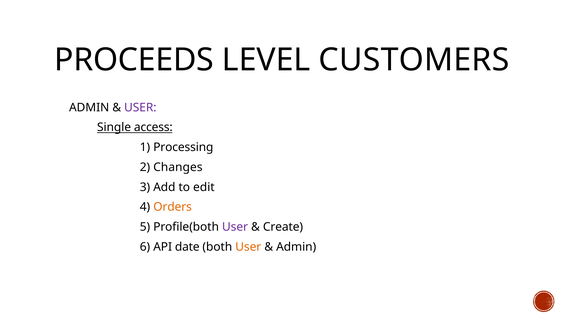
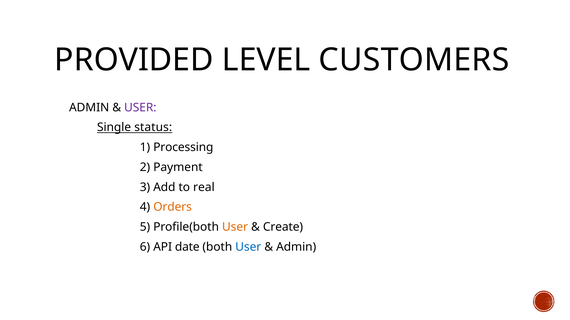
PROCEEDS: PROCEEDS -> PROVIDED (134, 60)
access: access -> status (153, 128)
Changes: Changes -> Payment (178, 168)
edit: edit -> real (204, 188)
User colour: purple -> orange (235, 227)
User colour: orange -> blue (248, 247)
